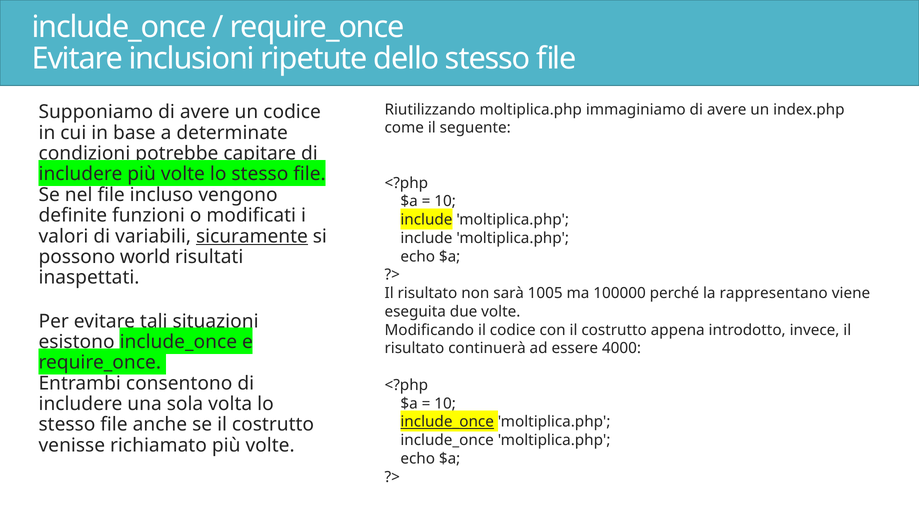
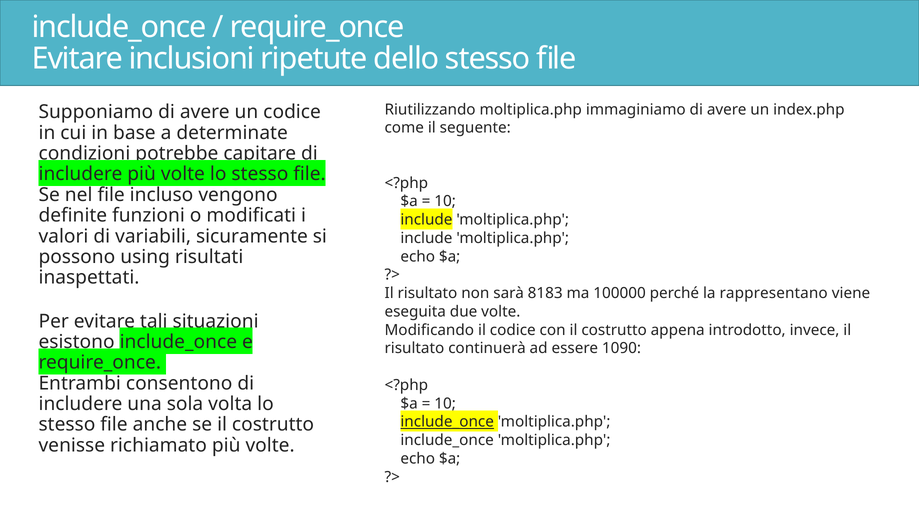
sicuramente underline: present -> none (252, 236)
world: world -> using (145, 257)
1005: 1005 -> 8183 (545, 293)
4000: 4000 -> 1090 (621, 348)
